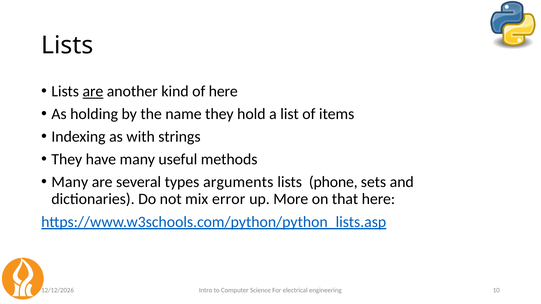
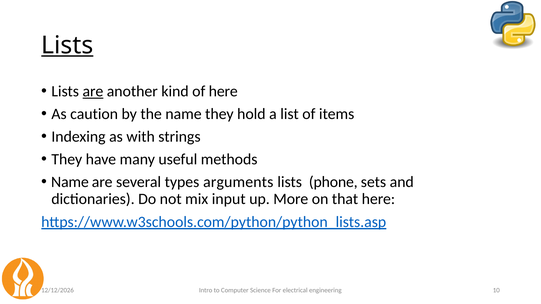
Lists underline: none -> present (67, 45)
holding: holding -> caution (94, 114)
Many: Many -> Name (70, 182)
error: error -> input (229, 199)
